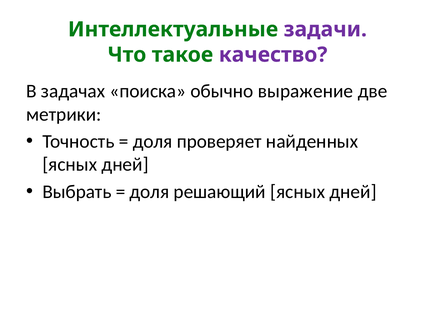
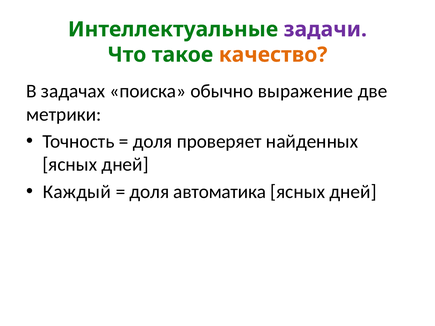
качество colour: purple -> orange (273, 55)
Выбрать: Выбрать -> Каждый (77, 192)
решающий: решающий -> автоматика (220, 192)
